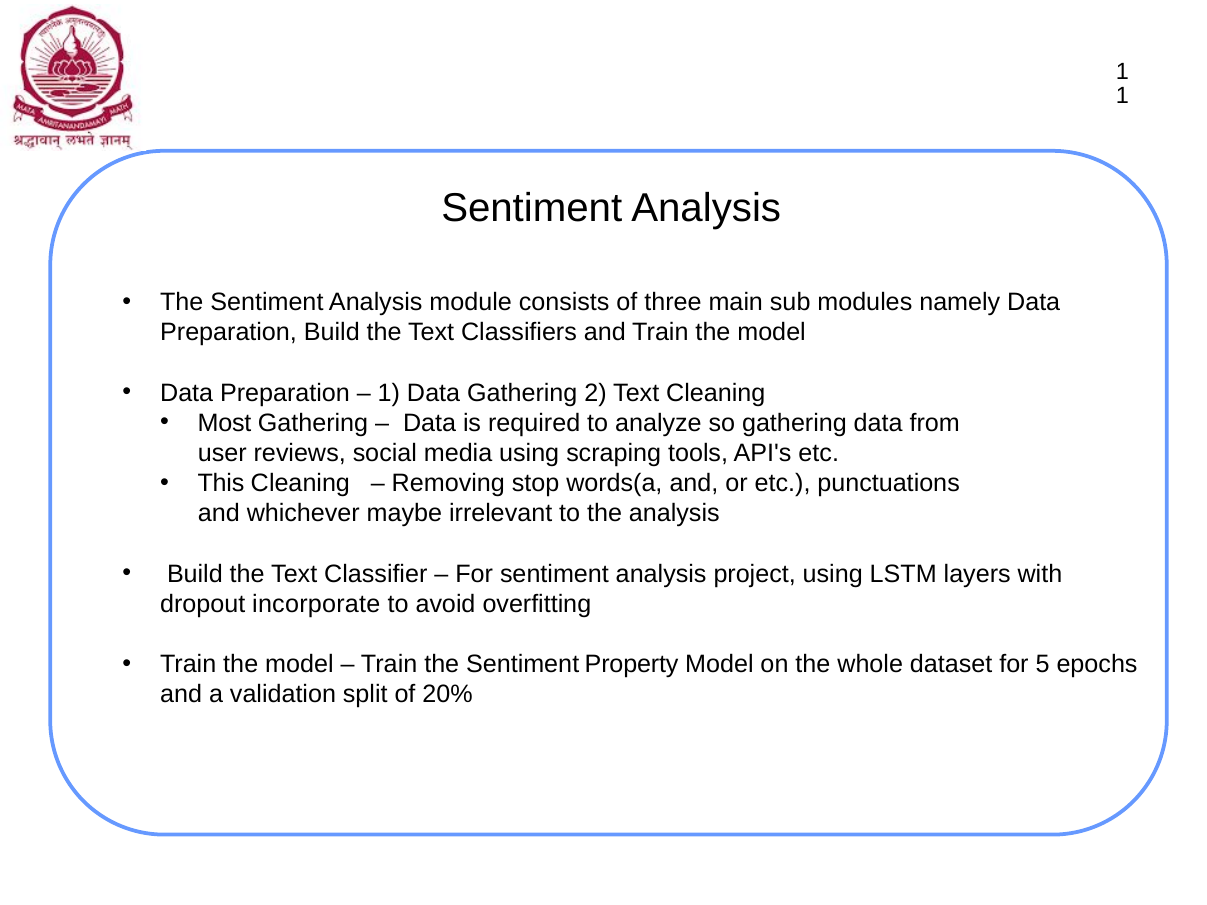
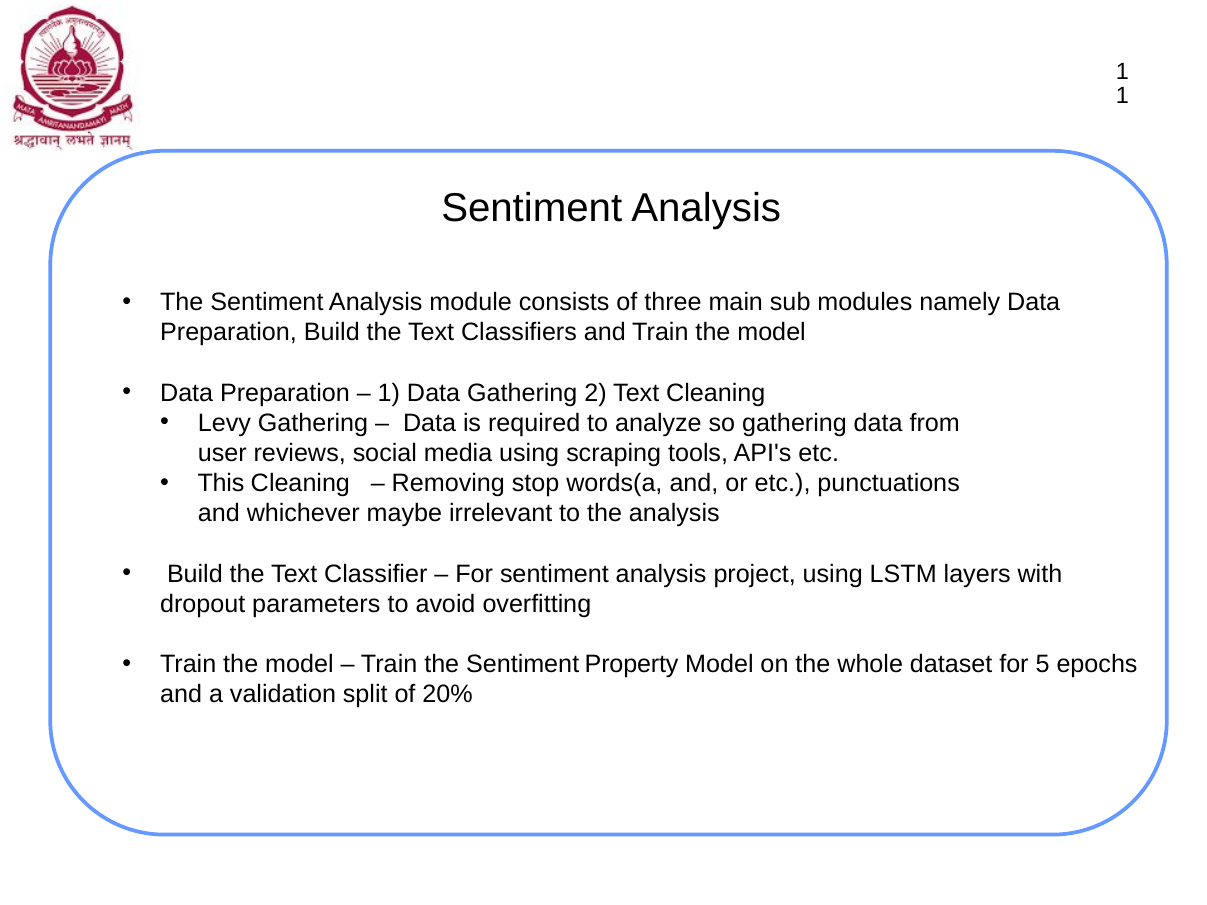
Most: Most -> Levy (224, 423)
incorporate: incorporate -> parameters (316, 604)
